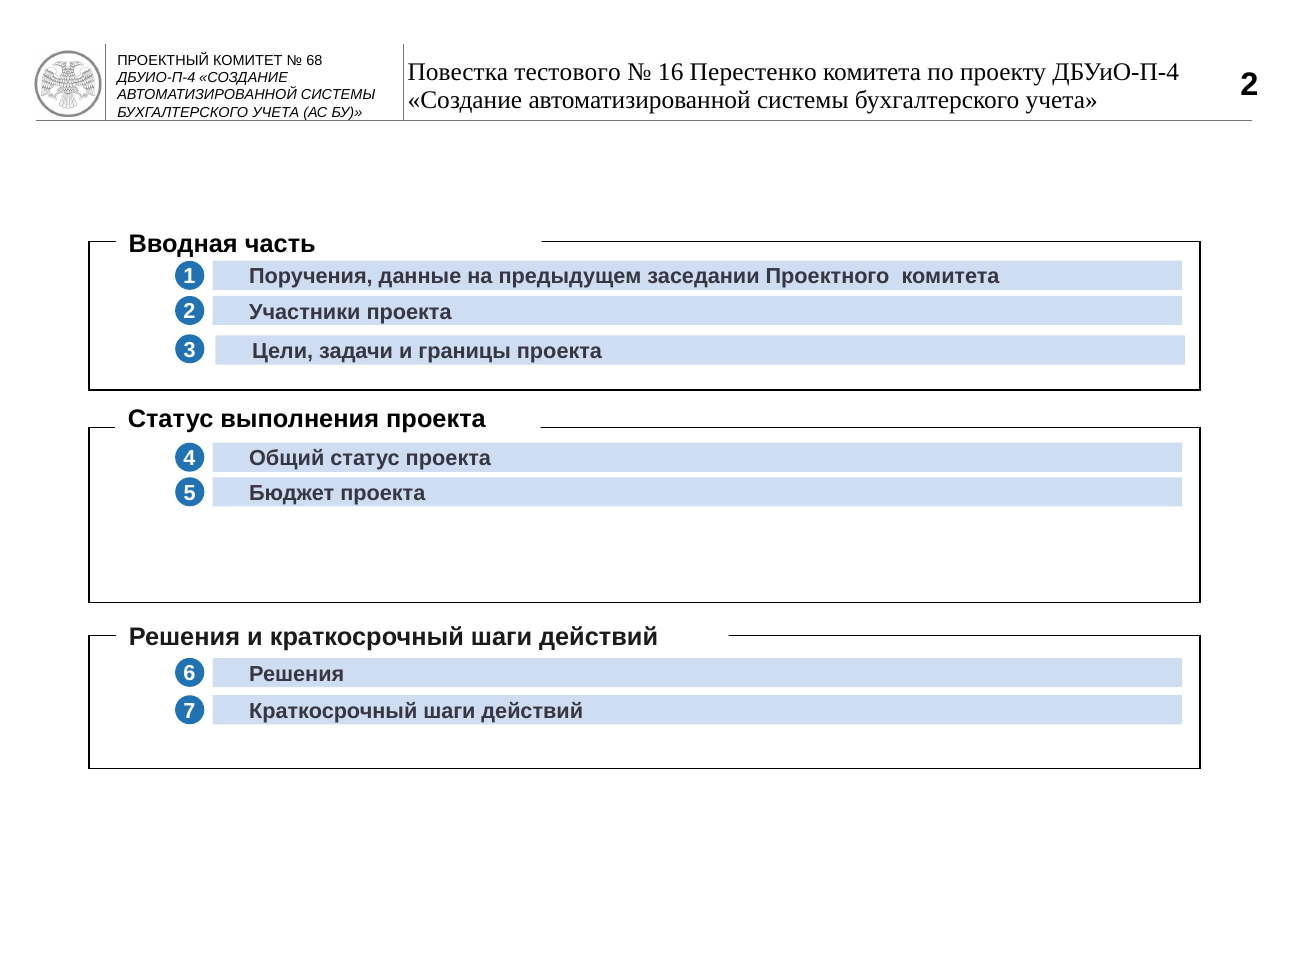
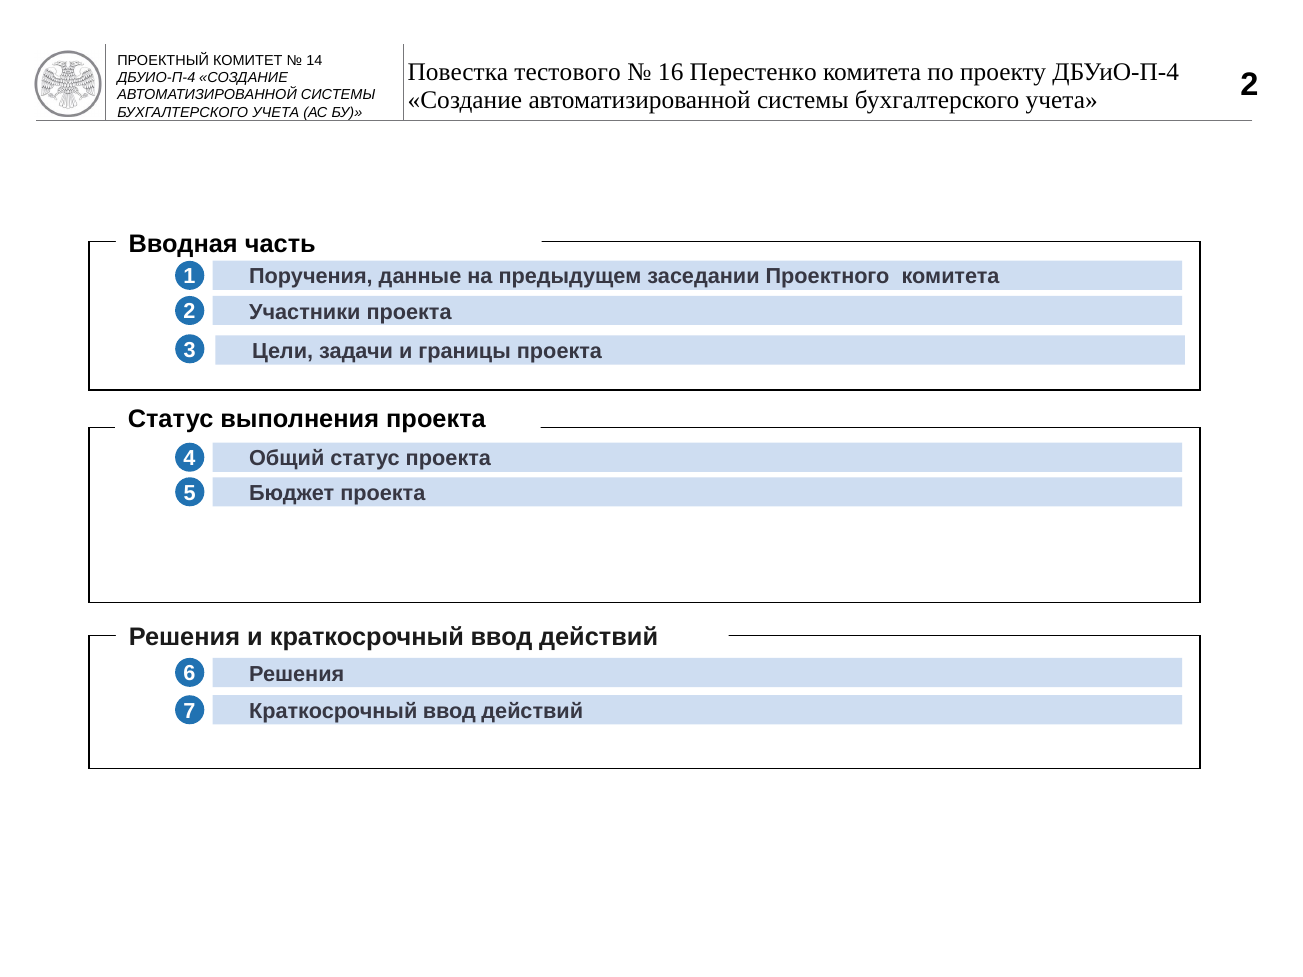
68: 68 -> 14 (314, 60)
и краткосрочный шаги: шаги -> ввод (502, 637)
7 Краткосрочный шаги: шаги -> ввод (449, 712)
